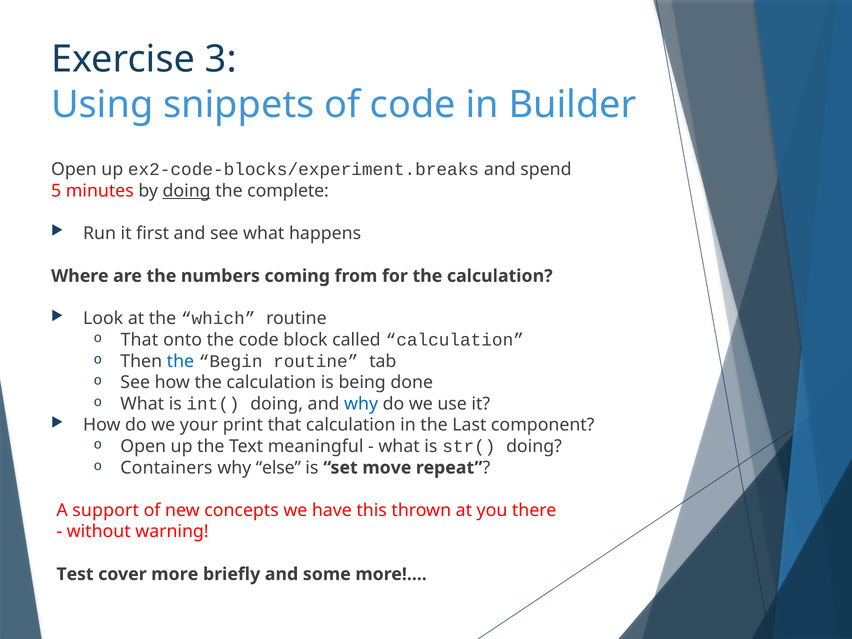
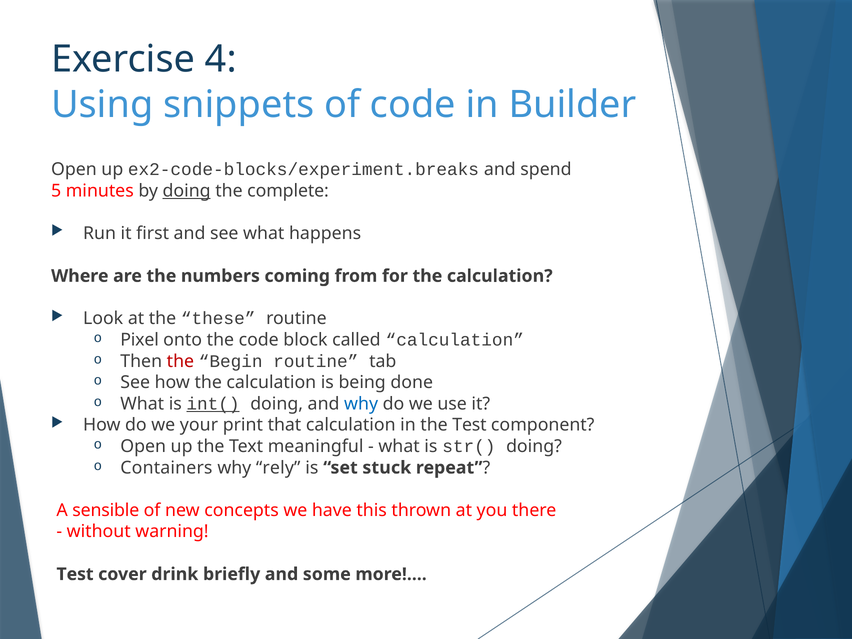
3: 3 -> 4 (221, 59)
which: which -> these (218, 319)
That: That -> Pixel (140, 340)
the colour: blue -> red (180, 361)
int( underline: none -> present (213, 404)
the Last: Last -> Test (469, 425)
else: else -> rely (278, 468)
move: move -> stuck (387, 468)
support: support -> sensible (106, 510)
cover more: more -> drink (175, 574)
